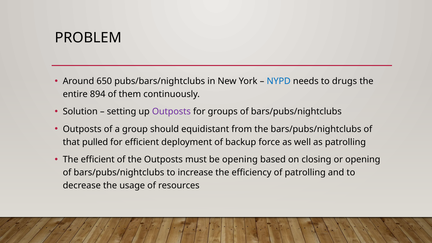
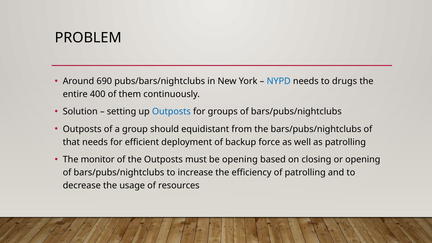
650: 650 -> 690 (104, 81)
894: 894 -> 400 (98, 94)
Outposts colour: purple -> blue (171, 112)
that pulled: pulled -> needs (95, 142)
The efficient: efficient -> monitor (98, 160)
